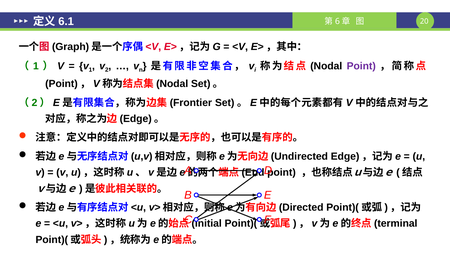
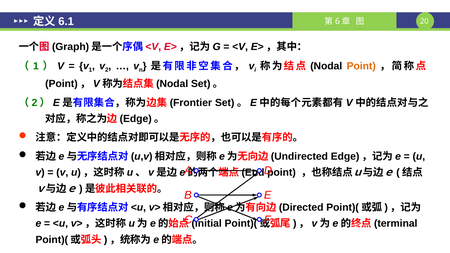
Point colour: purple -> orange (361, 66)
